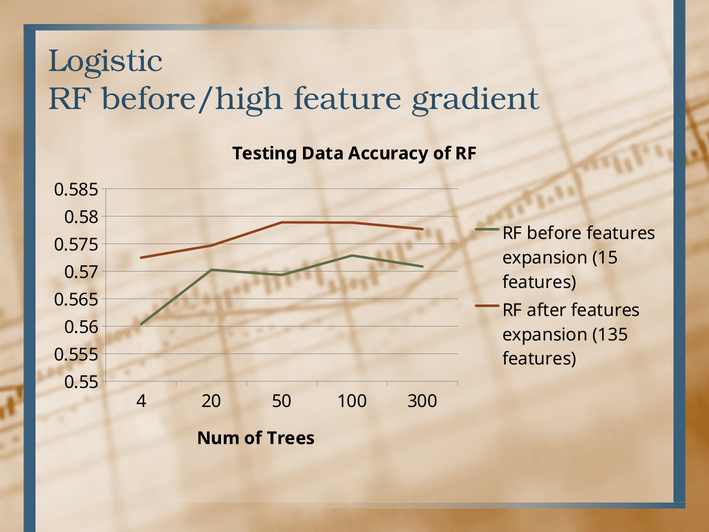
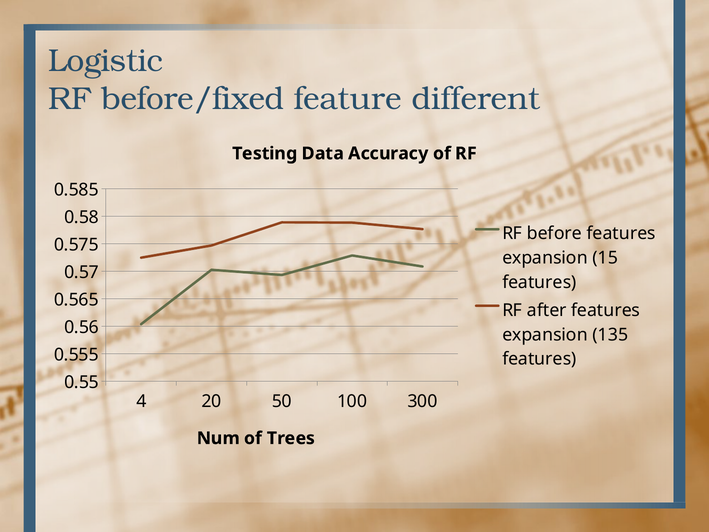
before/high: before/high -> before/fixed (193, 99)
gradient: gradient -> different (476, 99)
